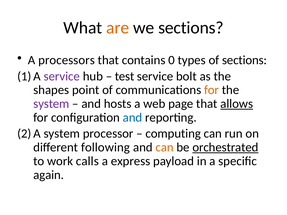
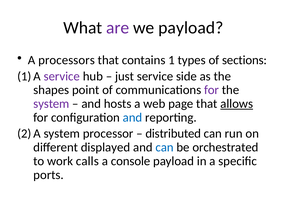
are colour: orange -> purple (118, 28)
we sections: sections -> payload (191, 28)
0: 0 -> 1 (172, 60)
test: test -> just (125, 76)
bolt: bolt -> side (186, 76)
for colour: orange -> purple (212, 90)
computing: computing -> distributed (173, 134)
following: following -> displayed (106, 148)
can colour: orange -> blue (165, 148)
orchestrated underline: present -> none (225, 148)
express: express -> console (131, 161)
again: again -> ports (49, 175)
